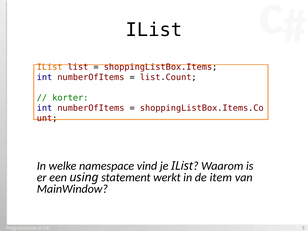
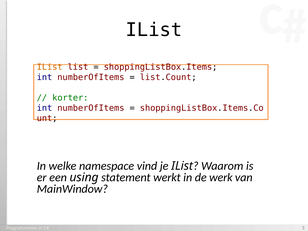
item: item -> werk (221, 177)
